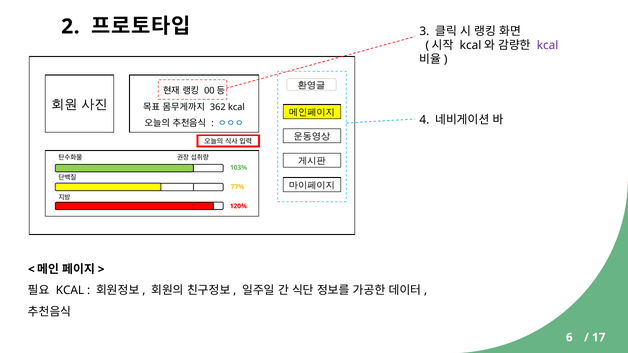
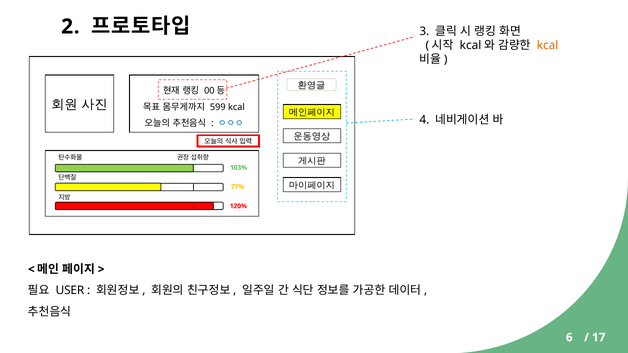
kcal colour: purple -> orange (548, 45)
362: 362 -> 599 (218, 107)
KCAL: KCAL -> USER (70, 291)
